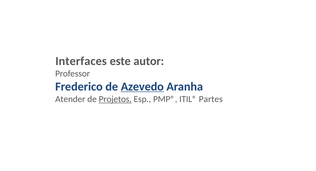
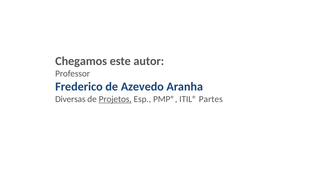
Interfaces: Interfaces -> Chegamos (81, 61)
Azevedo underline: present -> none (142, 87)
Atender: Atender -> Diversas (70, 99)
